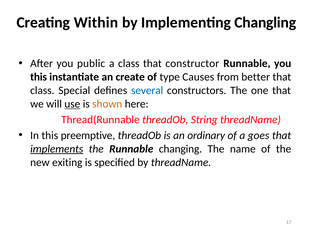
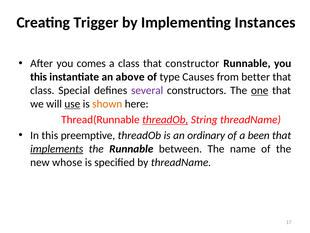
Within: Within -> Trigger (96, 23)
Changling: Changling -> Instances (265, 23)
public: public -> comes (91, 63)
create: create -> above (130, 77)
several colour: blue -> purple (147, 90)
one underline: none -> present (260, 90)
threadOb underline: none -> present (165, 119)
goes: goes -> been (259, 135)
changing: changing -> between (180, 149)
exiting: exiting -> whose (67, 162)
